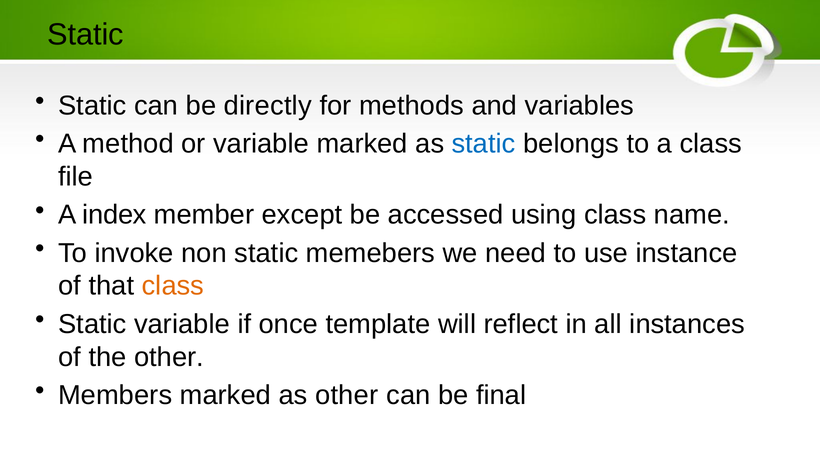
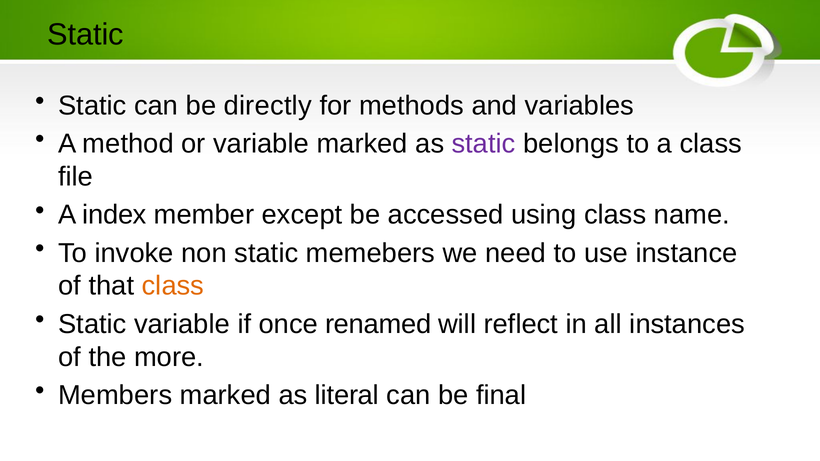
static colour: blue -> purple (484, 144)
template: template -> renamed (378, 324)
the other: other -> more (169, 357)
as other: other -> literal (347, 395)
